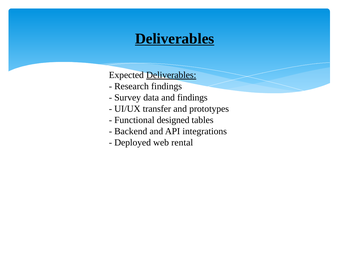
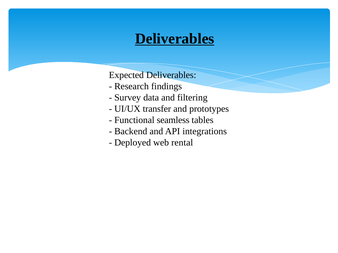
Deliverables underline: present -> none (171, 75)
and findings: findings -> filtering (192, 98)
designed: designed -> seamless (173, 120)
